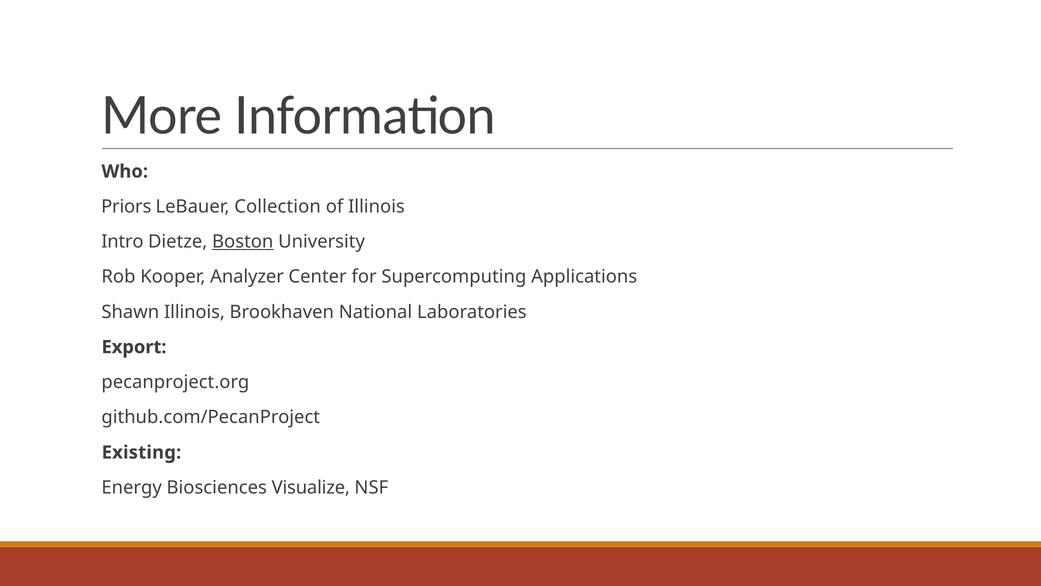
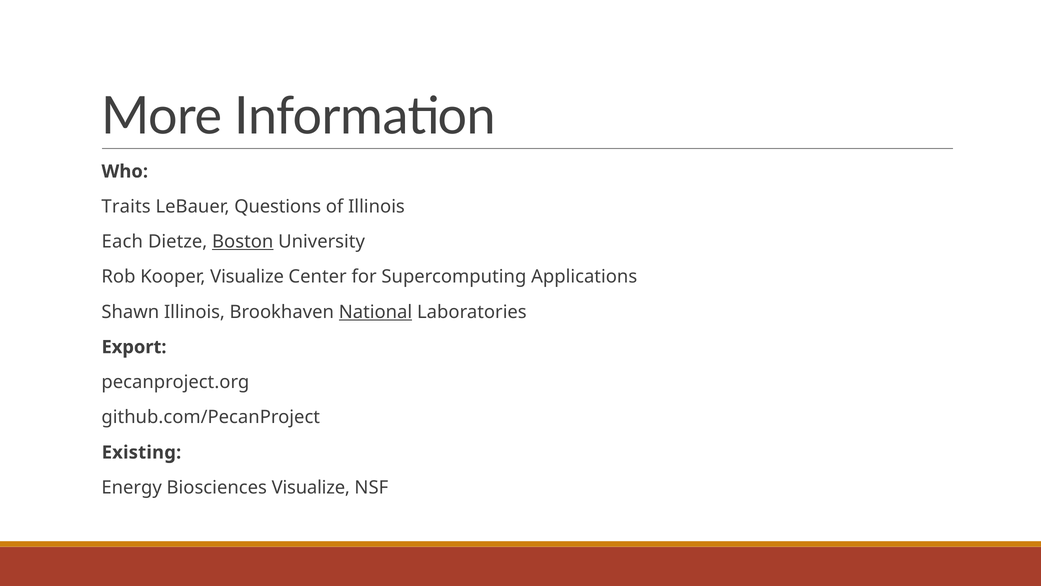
Priors: Priors -> Traits (126, 206)
Collection: Collection -> Questions (278, 206)
Intro: Intro -> Each (122, 242)
Kooper Analyzer: Analyzer -> Visualize (247, 277)
National underline: none -> present (376, 312)
